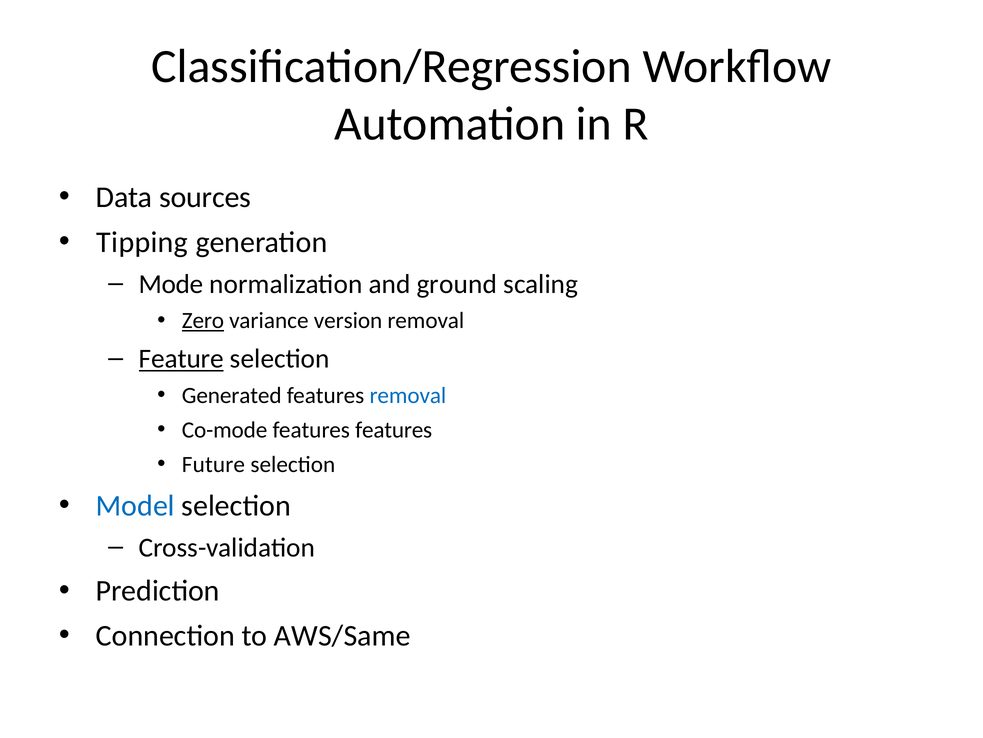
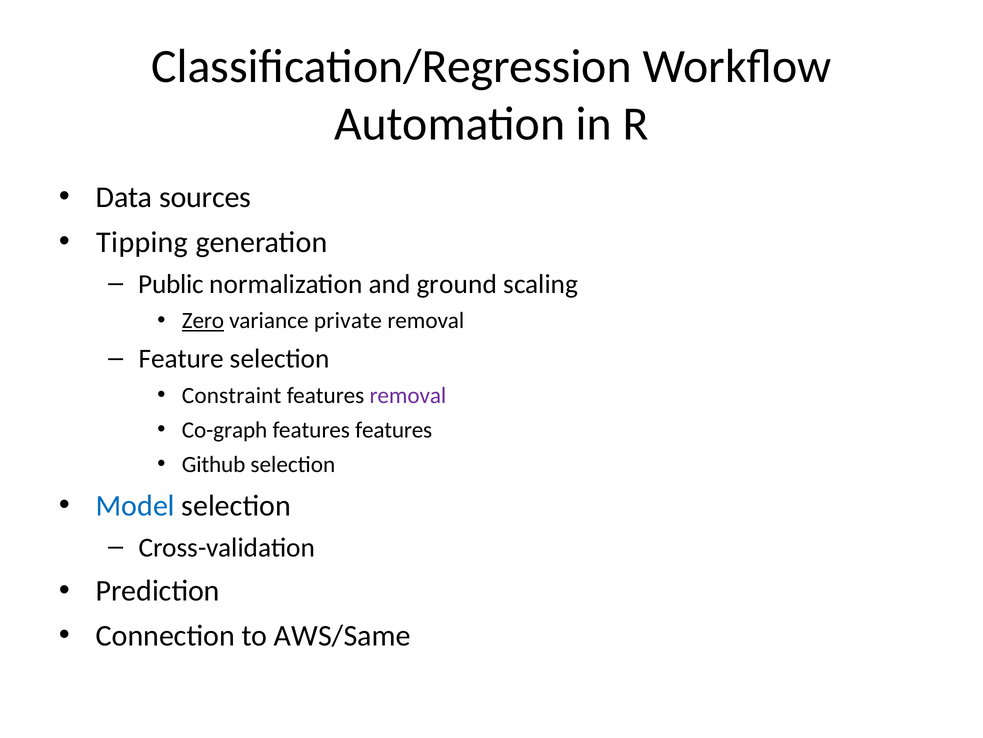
Mode: Mode -> Public (171, 284)
version: version -> private (348, 320)
Feature underline: present -> none (181, 359)
Generated: Generated -> Constraint (232, 395)
removal colour: blue -> purple (408, 395)
Co-mode: Co-mode -> Co-graph (225, 430)
Future: Future -> Github (214, 464)
